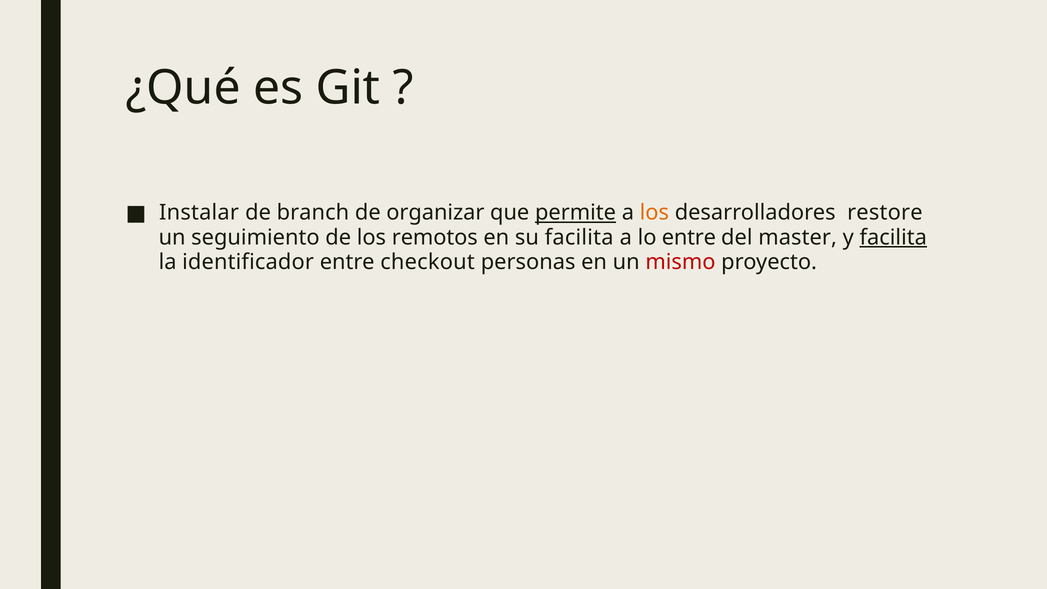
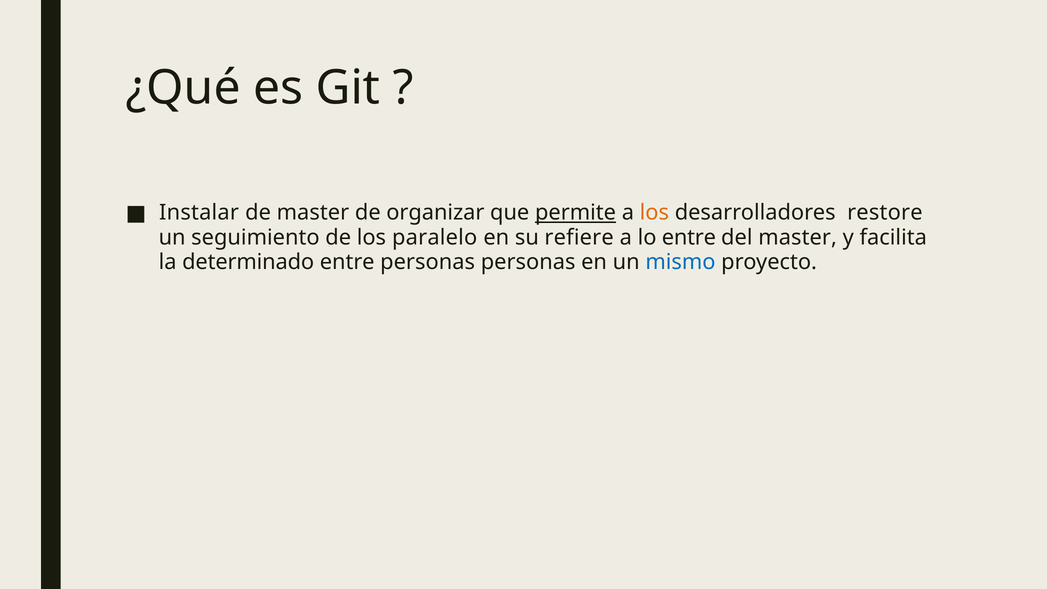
de branch: branch -> master (313, 213)
remotos: remotos -> paralelo (435, 237)
su facilita: facilita -> refiere (579, 237)
facilita underline: present -> none (893, 237)
identificador: identificador -> determinado (248, 262)
entre checkout: checkout -> personas (428, 262)
mismo colour: red -> blue (681, 262)
